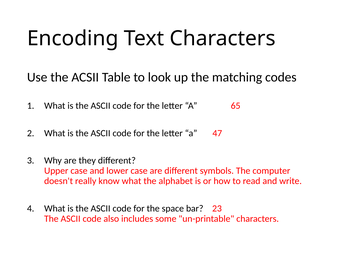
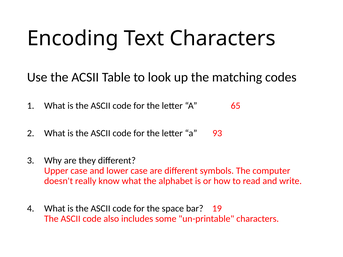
47: 47 -> 93 (217, 133)
23: 23 -> 19 (217, 209)
